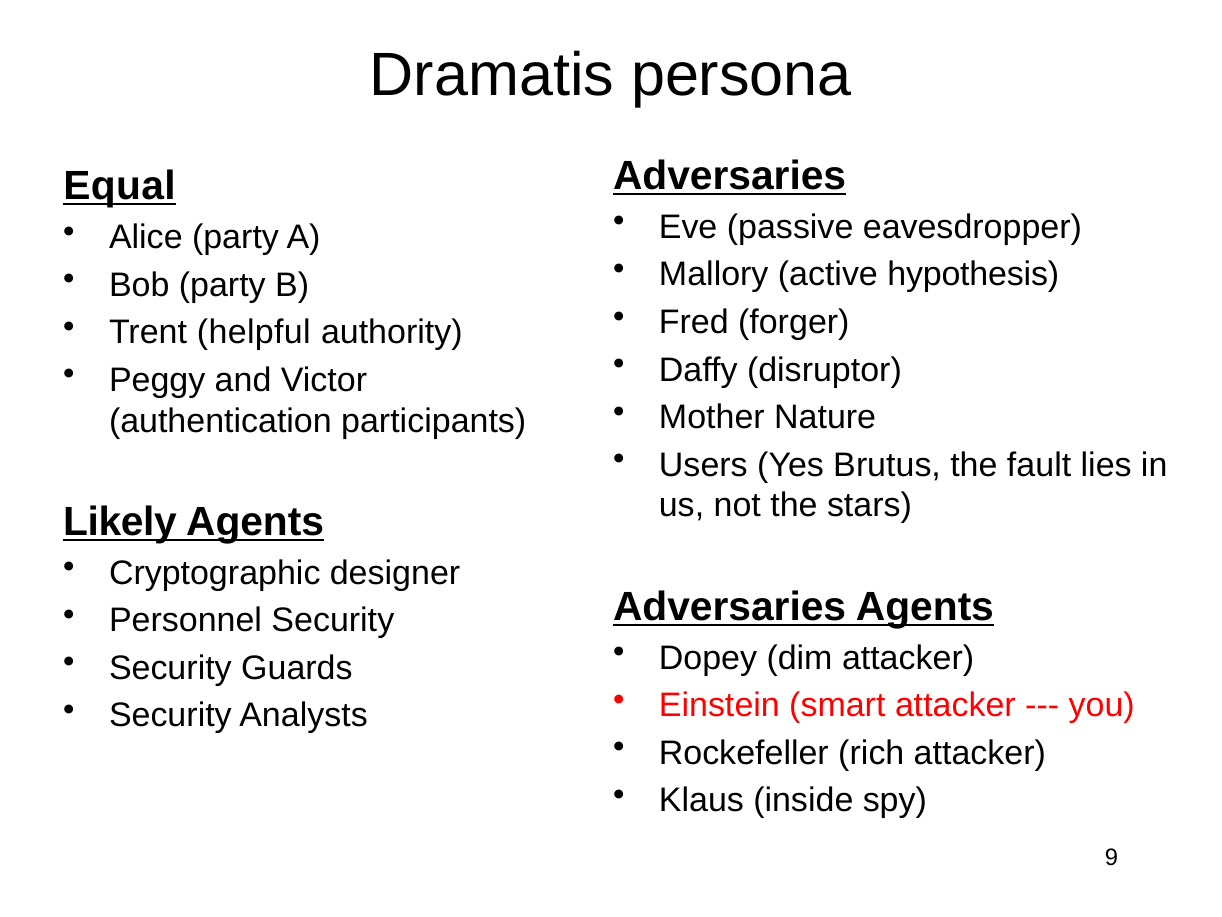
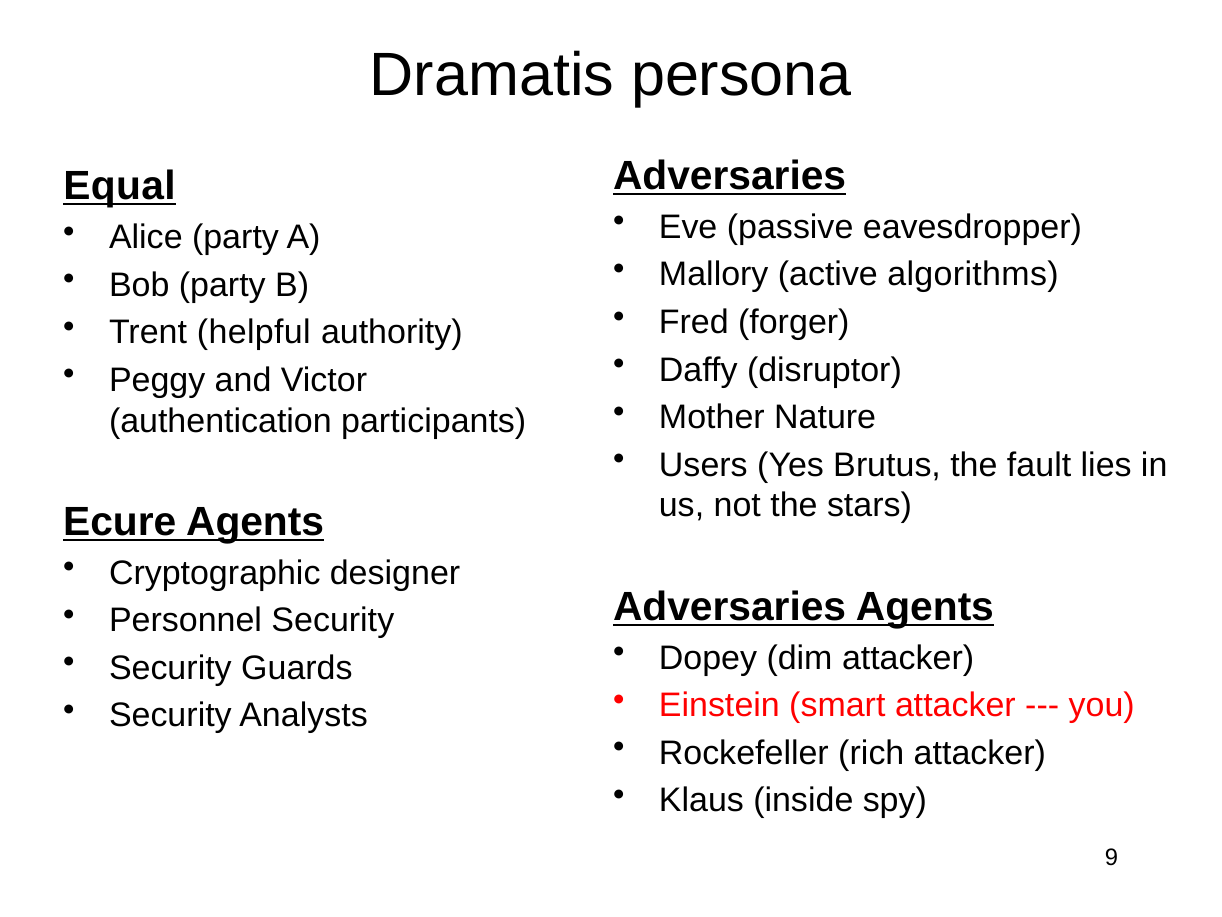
hypothesis: hypothesis -> algorithms (973, 275)
Likely: Likely -> Ecure (120, 522)
